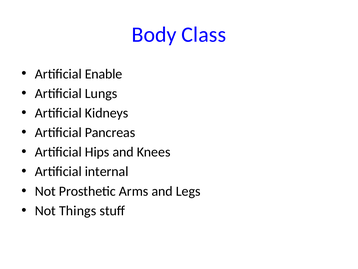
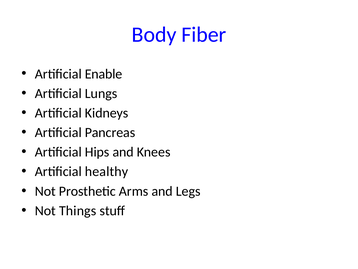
Class: Class -> Fiber (204, 35)
internal: internal -> healthy (107, 171)
